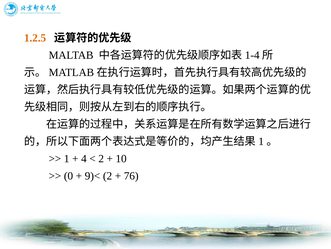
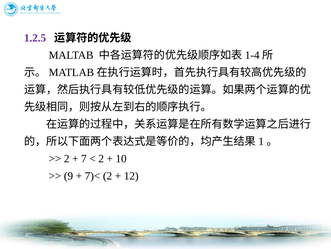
1.2.5 colour: orange -> purple (35, 38)
1: 1 -> 2 (67, 158)
4: 4 -> 7 (84, 158)
0: 0 -> 9 (68, 175)
9)<: 9)< -> 7)< (92, 175)
76: 76 -> 12 (131, 175)
